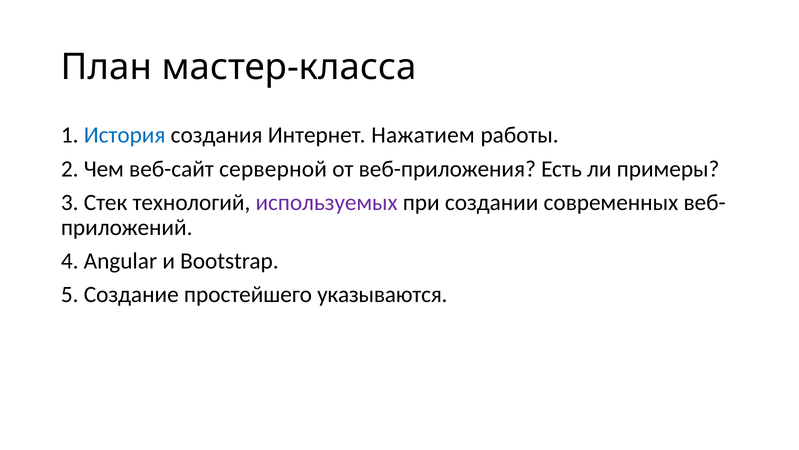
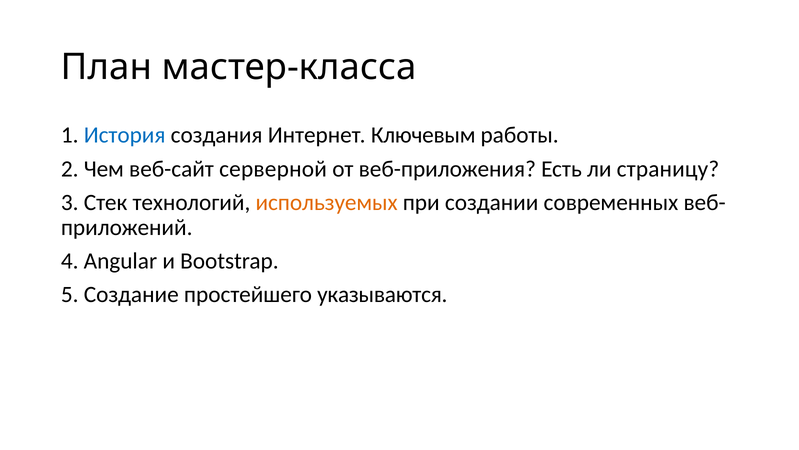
Нажатием: Нажатием -> Ключевым (423, 135)
примеры: примеры -> страницу (668, 169)
используемых colour: purple -> orange (327, 202)
